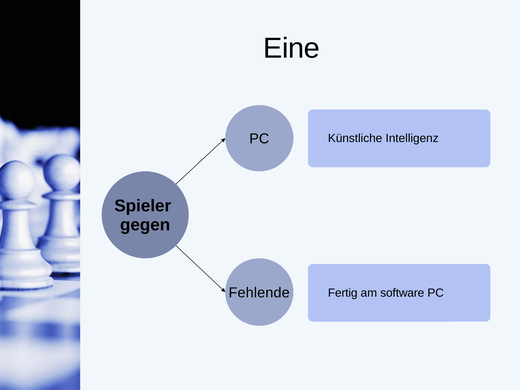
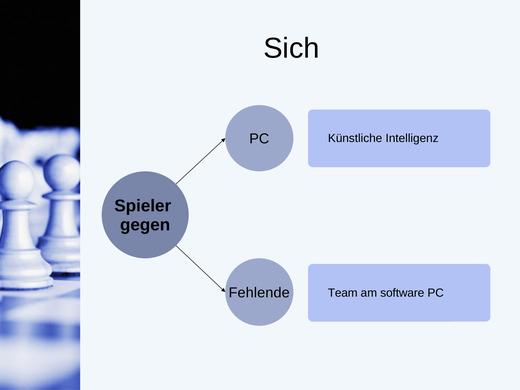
Eine: Eine -> Sich (291, 48)
Fertig: Fertig -> Team (343, 293)
